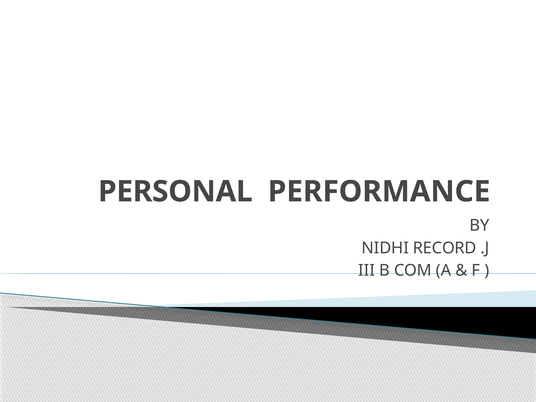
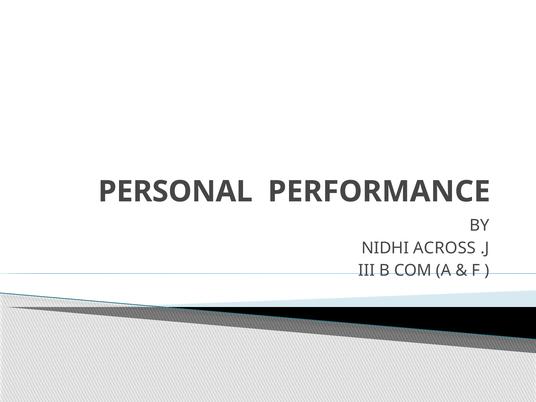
RECORD: RECORD -> ACROSS (445, 248)
